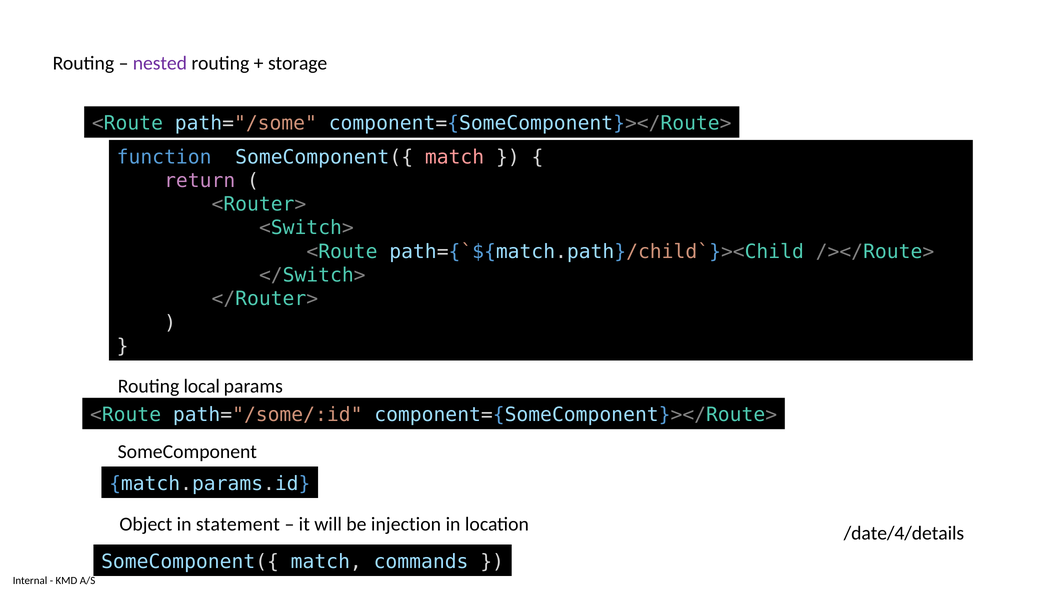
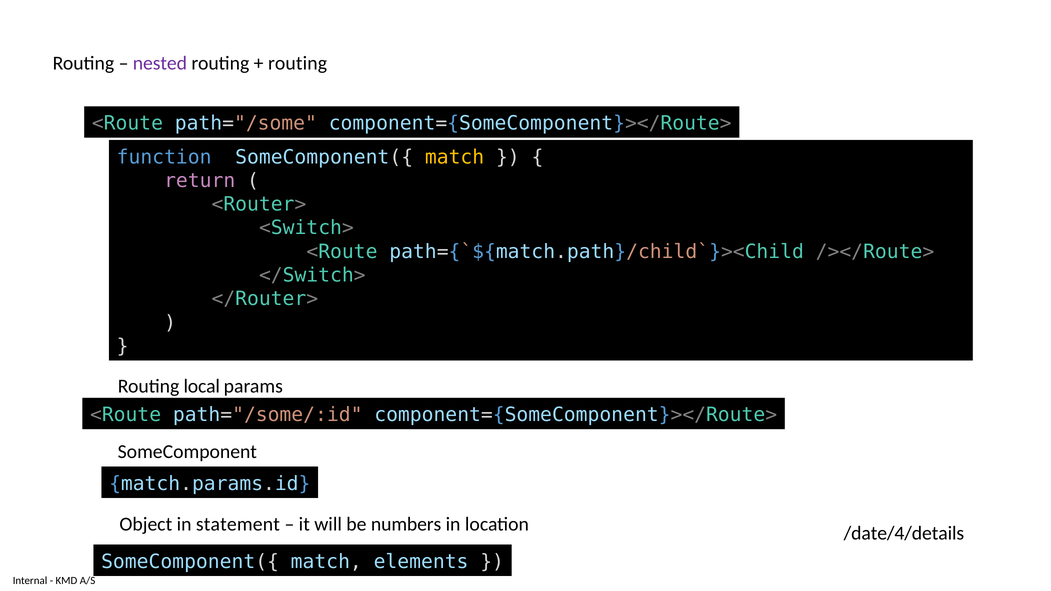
storage: storage -> routing (298, 63)
match colour: pink -> yellow (455, 157)
injection: injection -> numbers (406, 524)
commands: commands -> elements (421, 562)
